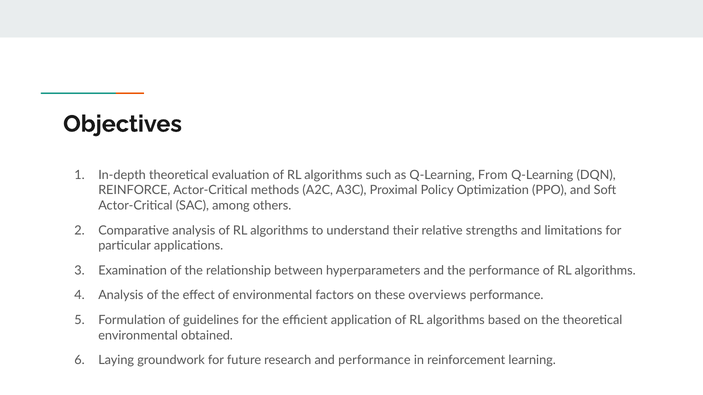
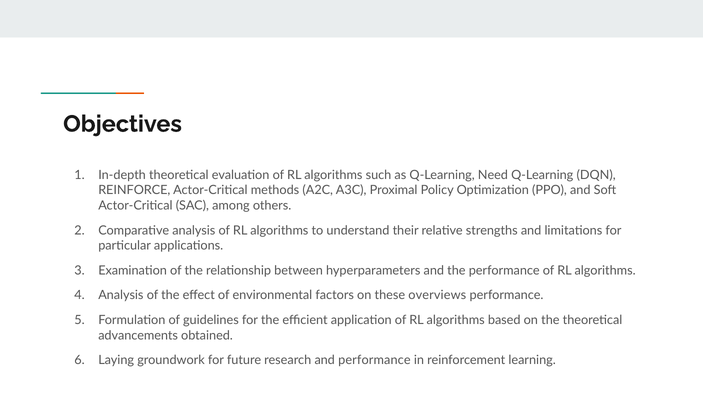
From: From -> Need (493, 175)
environmental: environmental -> advancements (138, 336)
